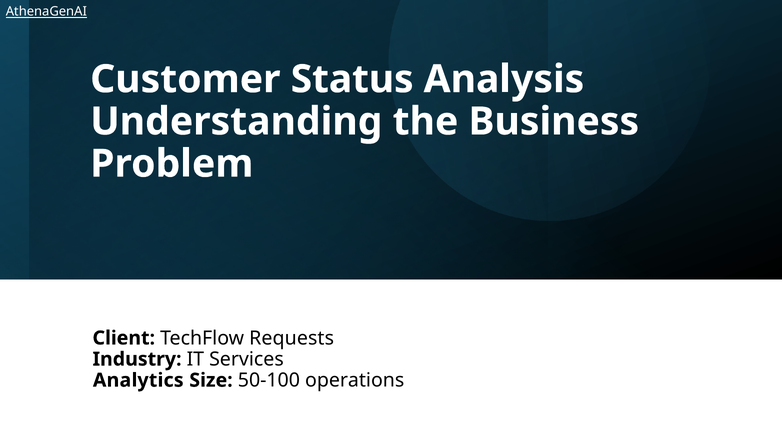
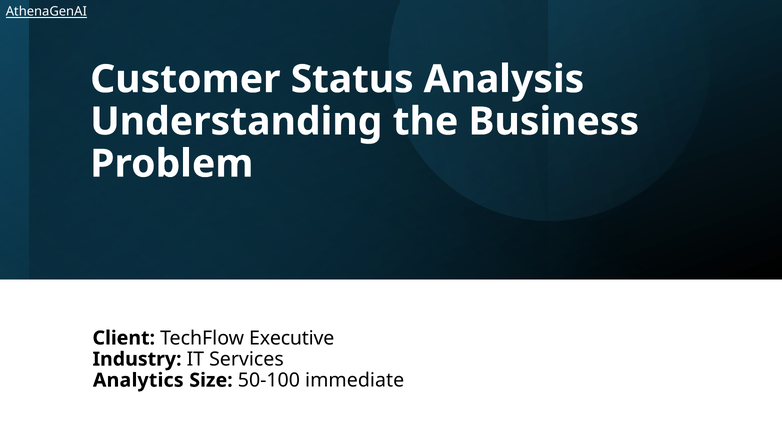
Requests: Requests -> Executive (292, 338)
operations: operations -> immediate (355, 380)
